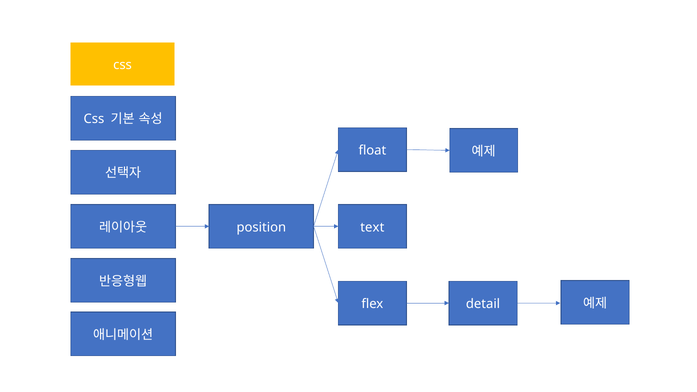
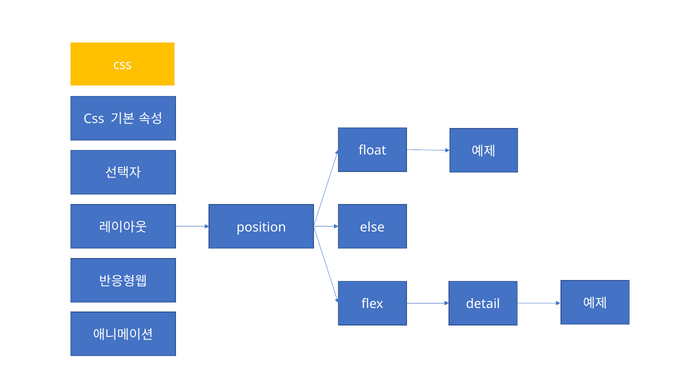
text: text -> else (372, 227)
